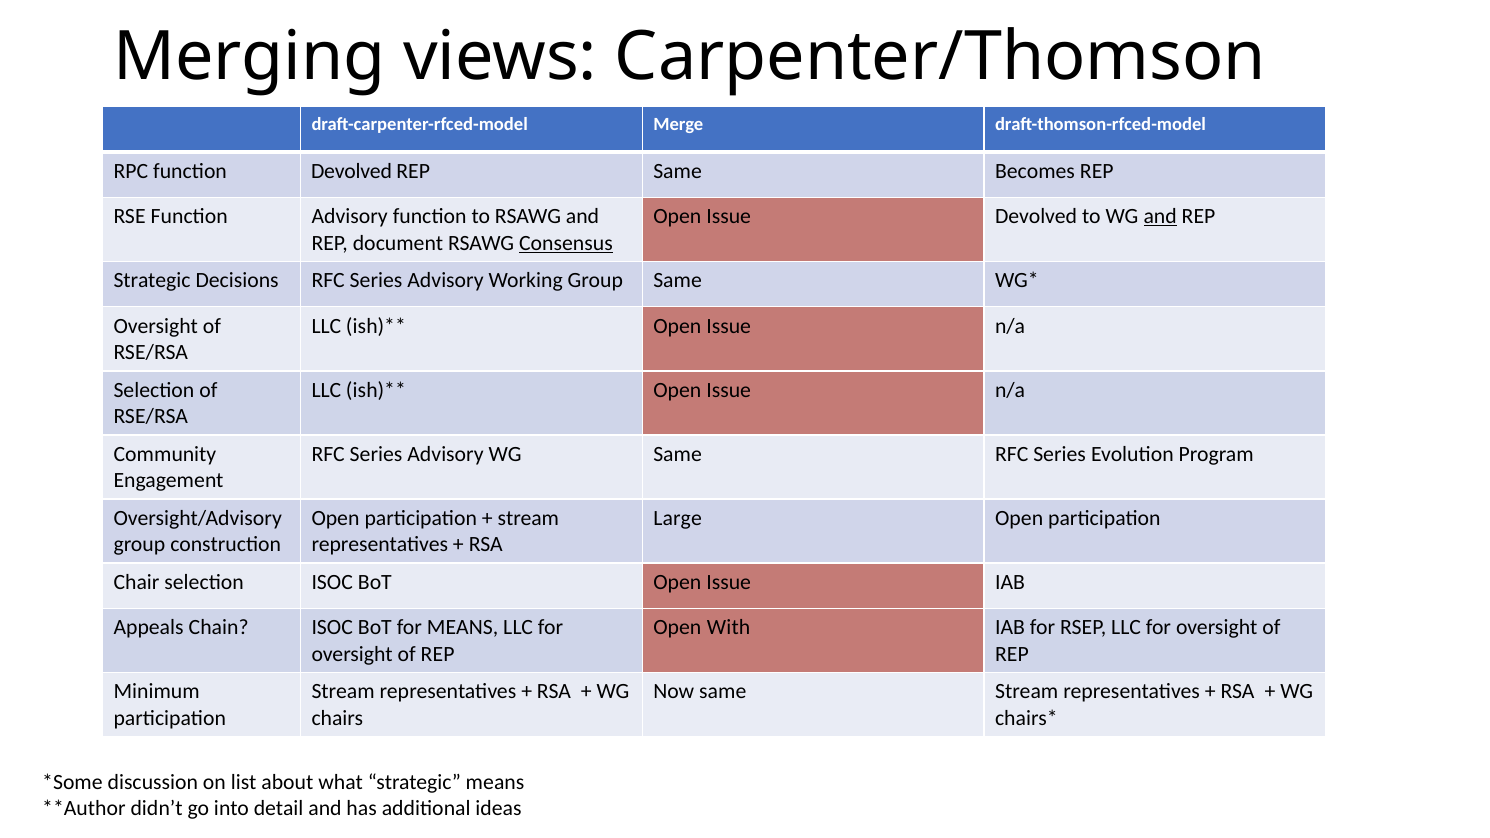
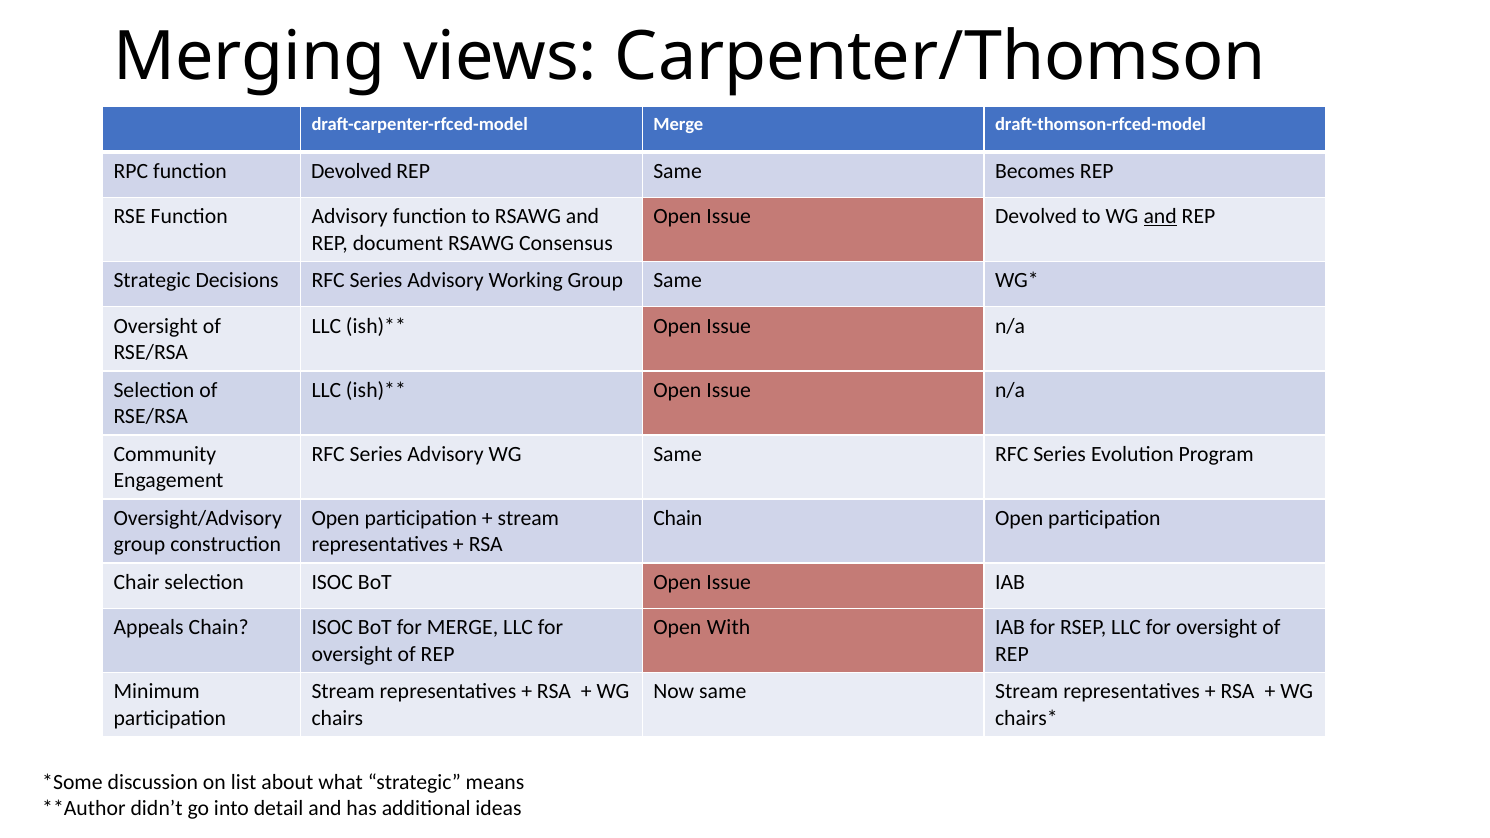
Consensus underline: present -> none (566, 243)
Large: Large -> Chain (678, 518)
for MEANS: MEANS -> MERGE (463, 628)
